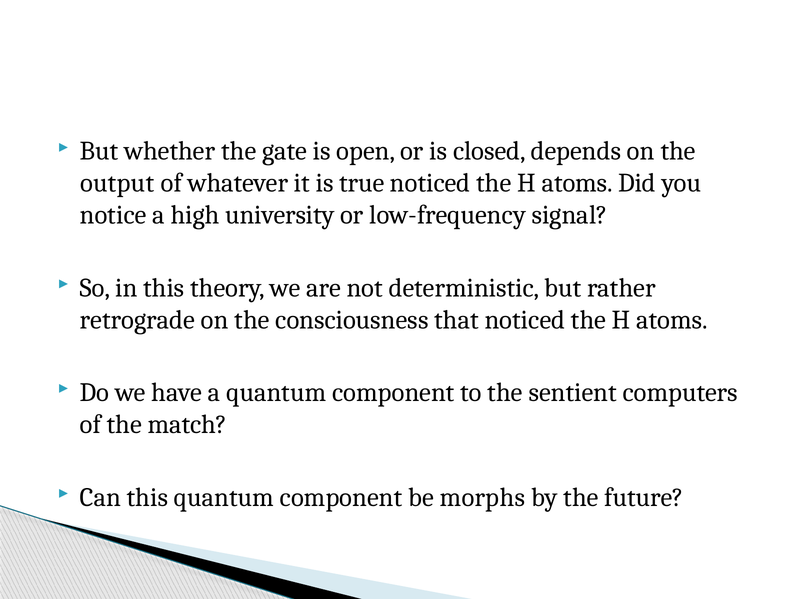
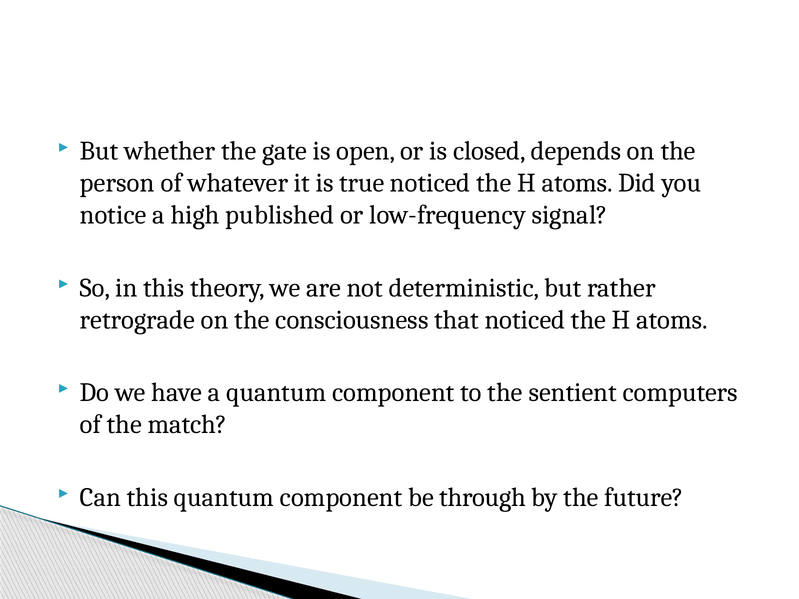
output: output -> person (117, 183)
university: university -> published (280, 215)
morphs: morphs -> through (483, 497)
